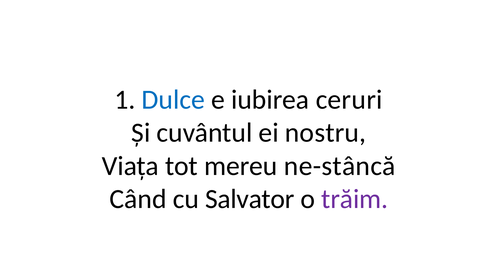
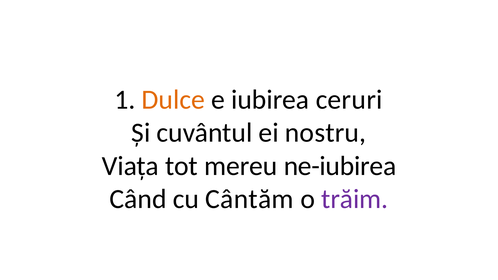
Dulce colour: blue -> orange (173, 100)
ne-stâncă: ne-stâncă -> ne-iubirea (340, 166)
Salvator: Salvator -> Cântăm (250, 199)
